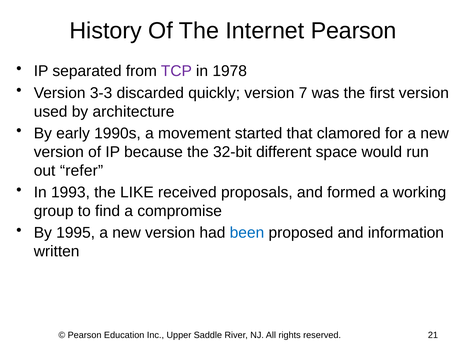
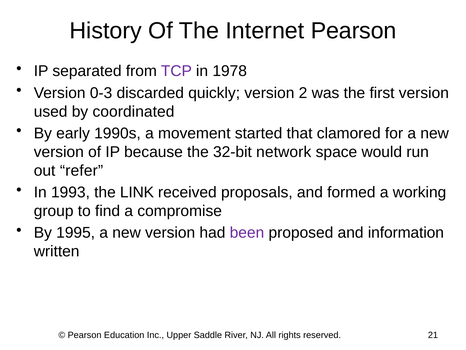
3-3: 3-3 -> 0-3 (101, 93)
7: 7 -> 2 (303, 93)
architecture: architecture -> coordinated (133, 111)
different: different -> network (284, 152)
LIKE: LIKE -> LINK (137, 192)
been colour: blue -> purple (247, 233)
